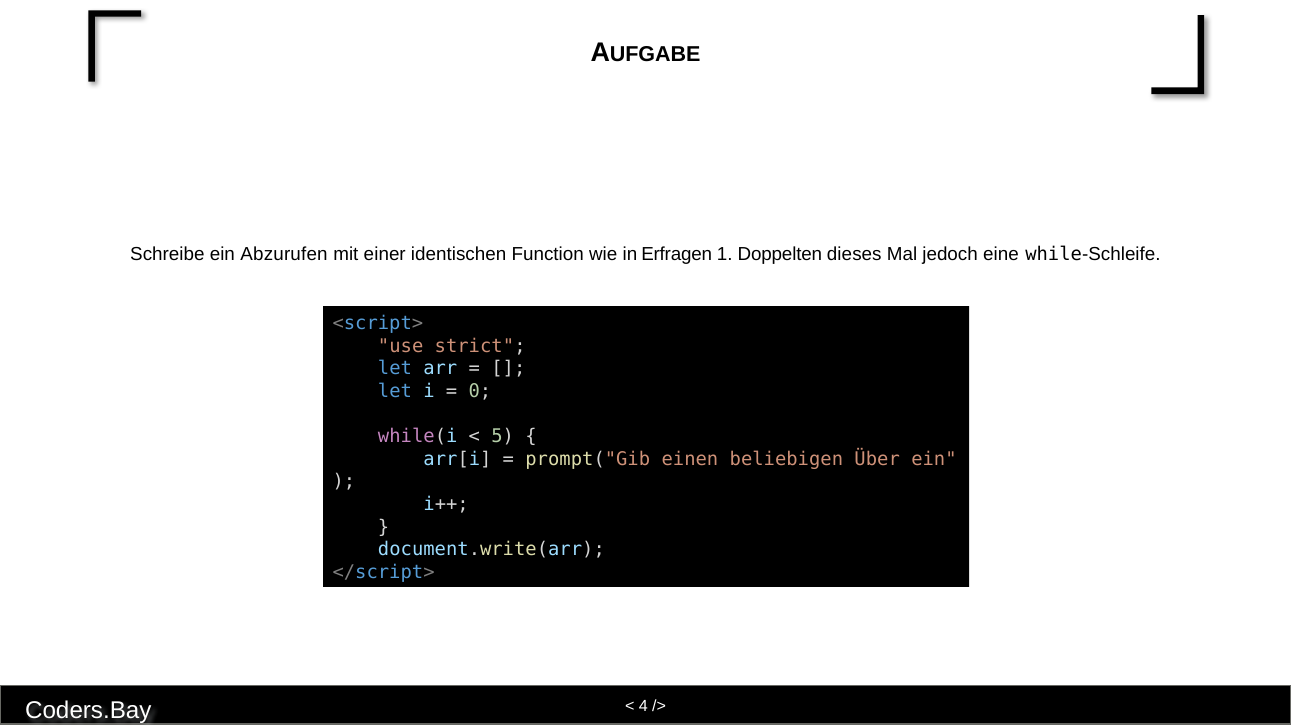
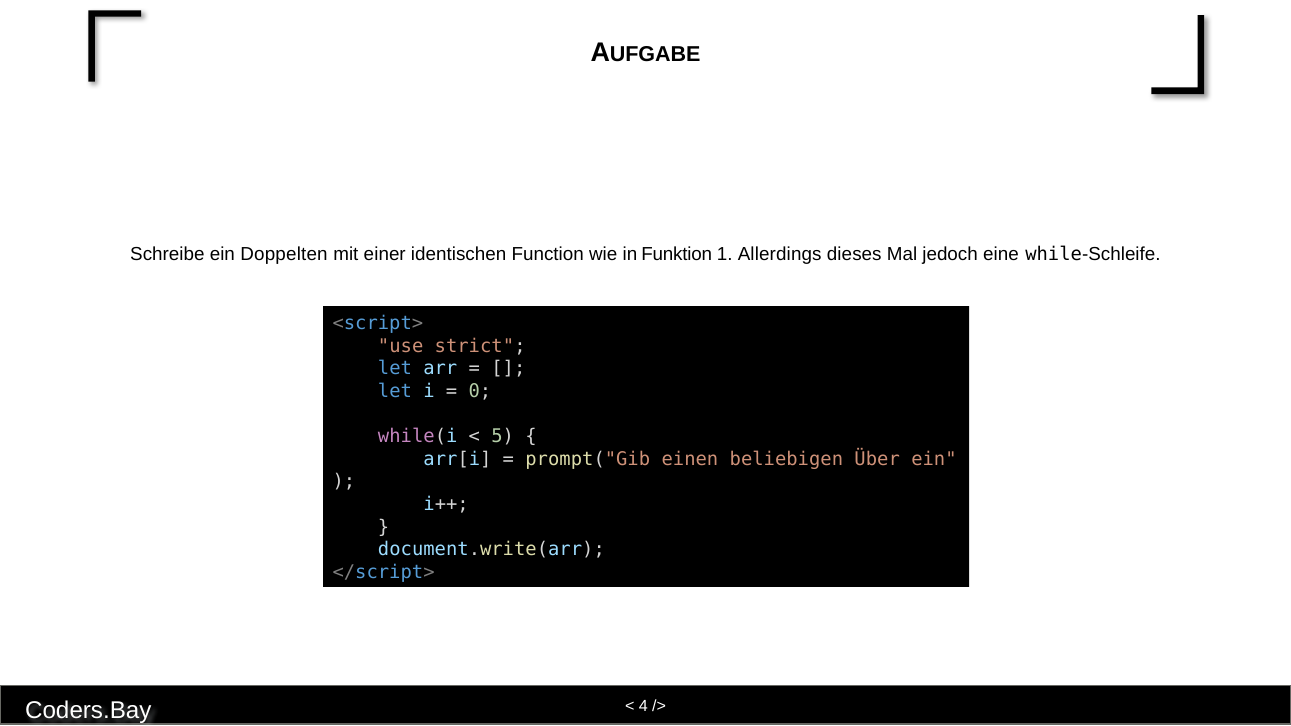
Abzurufen: Abzurufen -> Doppelten (284, 255)
Erfragen: Erfragen -> Funktion (677, 255)
Doppelten: Doppelten -> Allerdings (780, 255)
